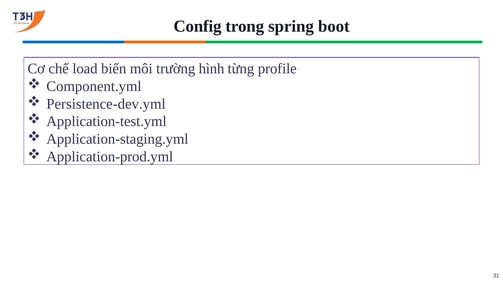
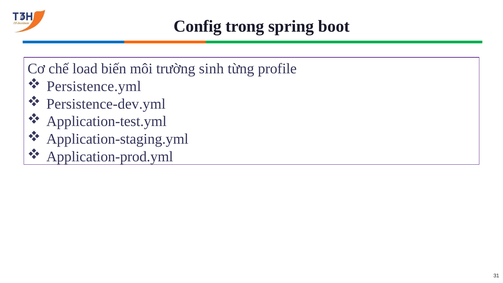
hình: hình -> sinh (211, 69)
Component.yml: Component.yml -> Persistence.yml (94, 86)
